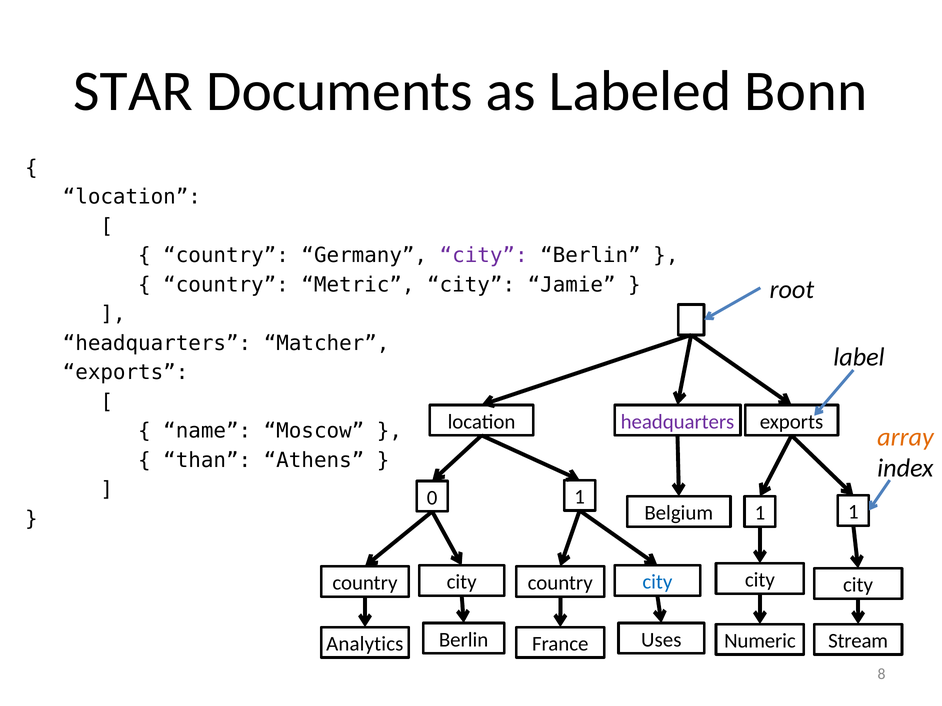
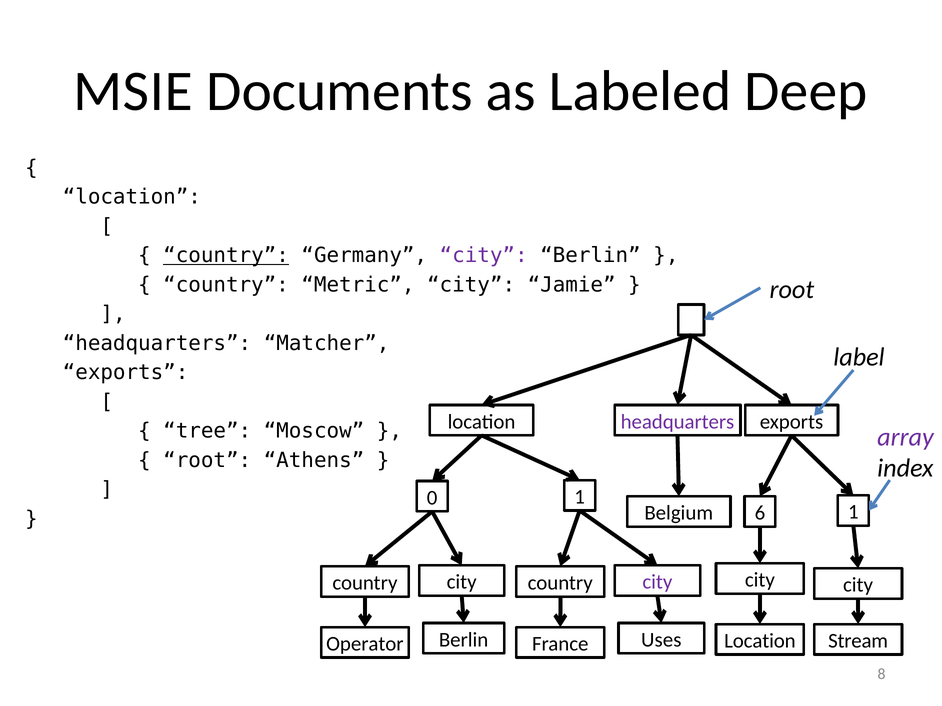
STAR: STAR -> MSIE (133, 91)
Bonn: Bonn -> Deep (806, 91)
country underline: none -> present (226, 256)
name: name -> tree (207, 431)
array colour: orange -> purple (905, 437)
than: than -> root (207, 460)
1: 1 -> 6 (760, 513)
city colour: blue -> purple (657, 582)
Numeric: Numeric -> Location (760, 641)
Analytics: Analytics -> Operator (365, 644)
